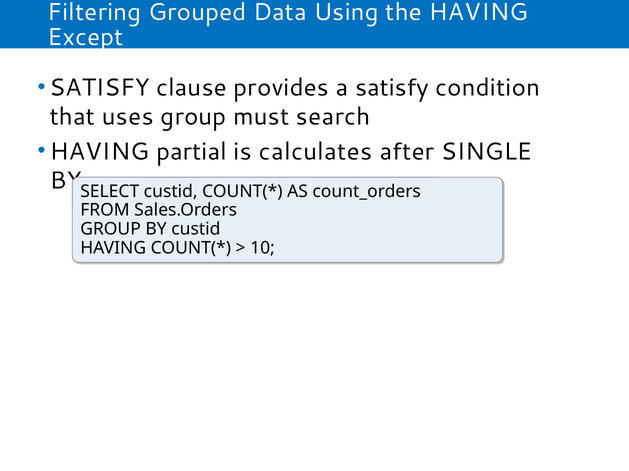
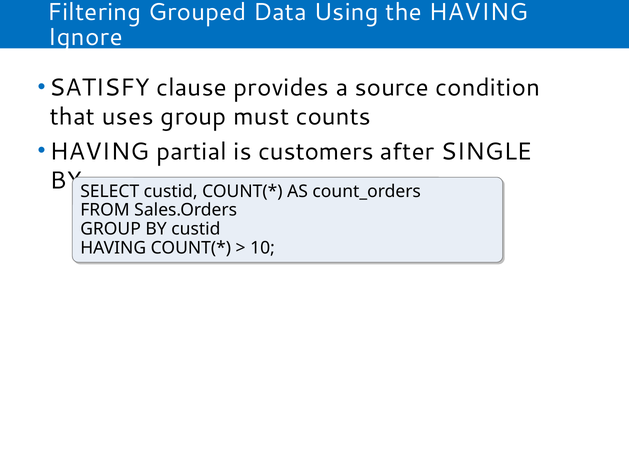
Except: Except -> Ignore (85, 37)
a satisfy: satisfy -> source (392, 88)
search: search -> counts (333, 117)
calculates: calculates -> customers (316, 152)
